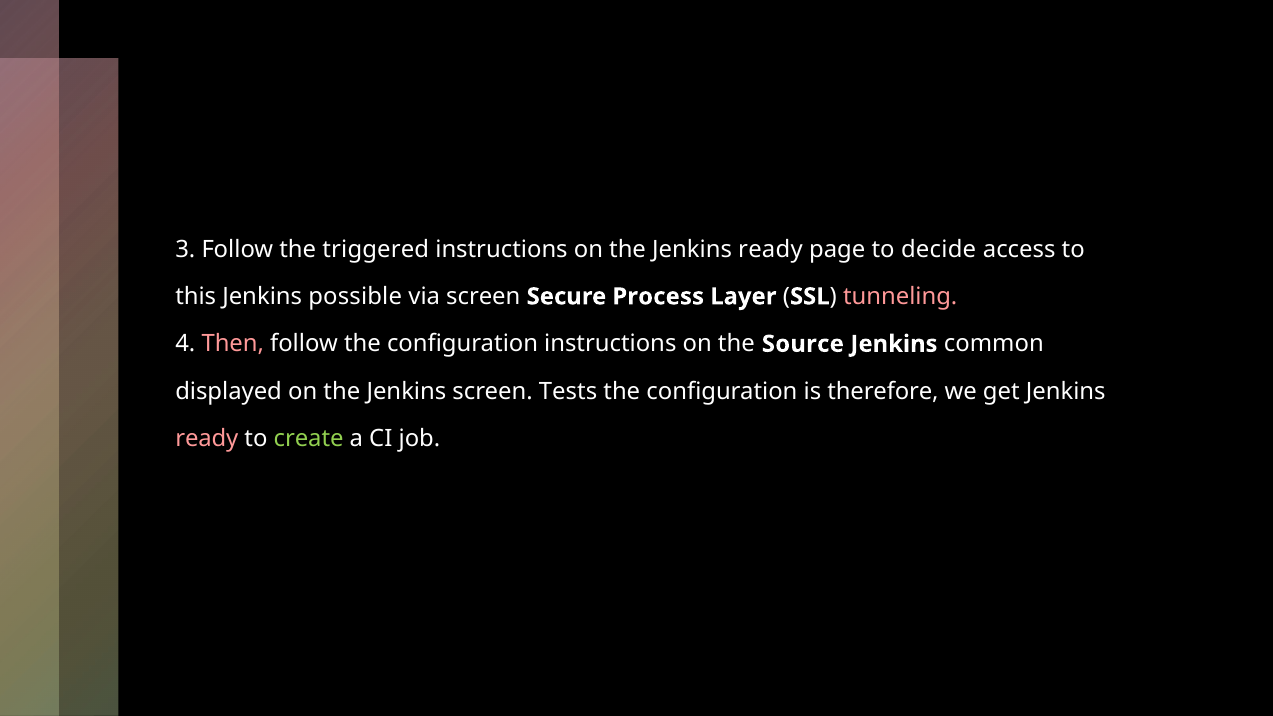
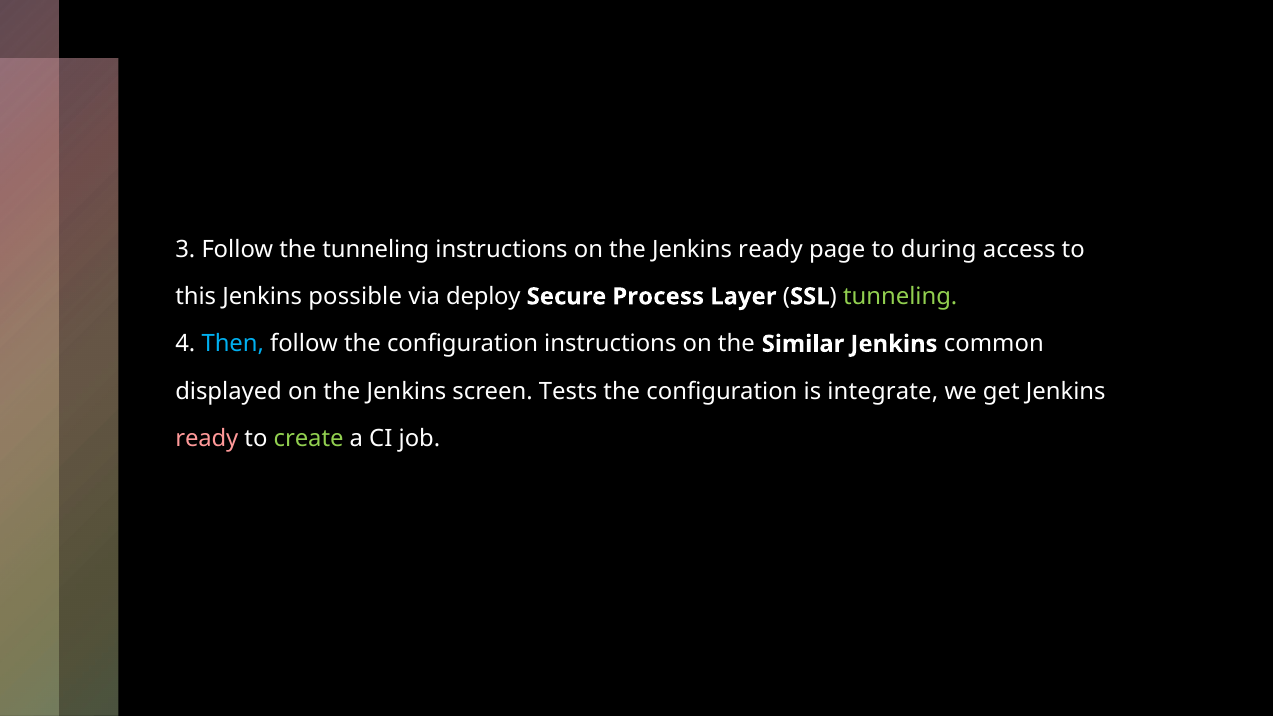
the triggered: triggered -> tunneling (376, 249)
decide: decide -> during (939, 249)
via screen: screen -> deploy (483, 297)
tunneling colour: pink -> light green (900, 297)
Then colour: pink -> light blue (233, 344)
Source: Source -> Similar (803, 344)
therefore: therefore -> integrate (883, 391)
